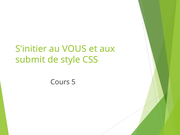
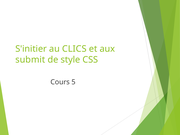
VOUS: VOUS -> CLICS (74, 49)
